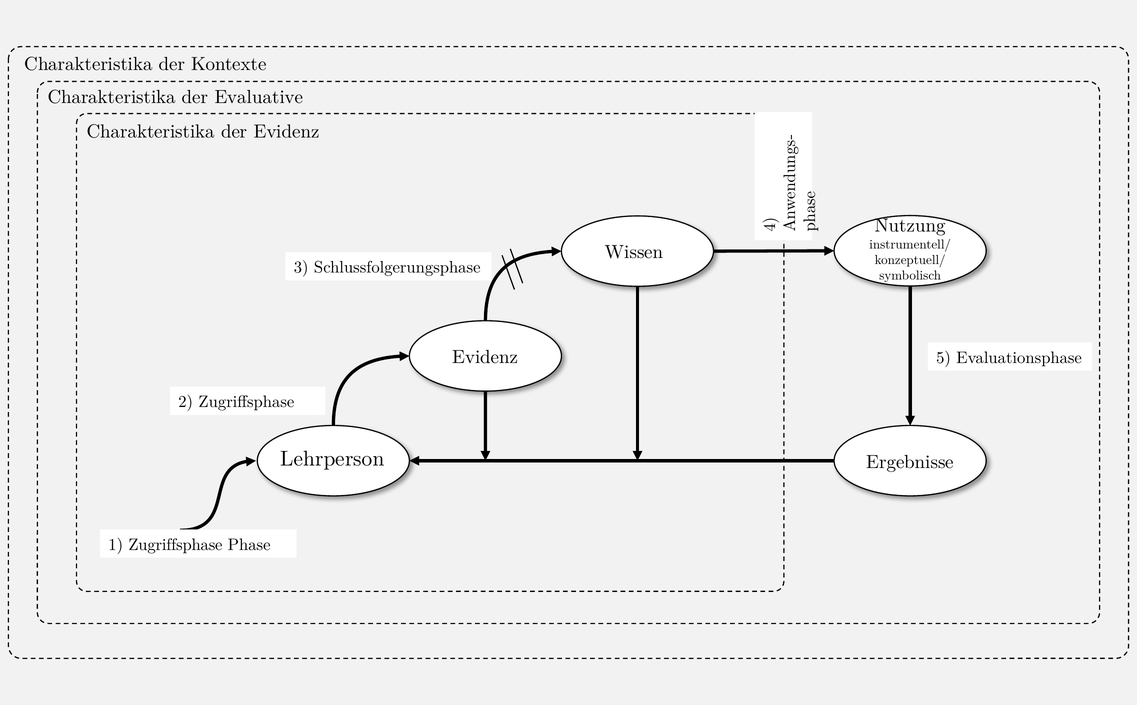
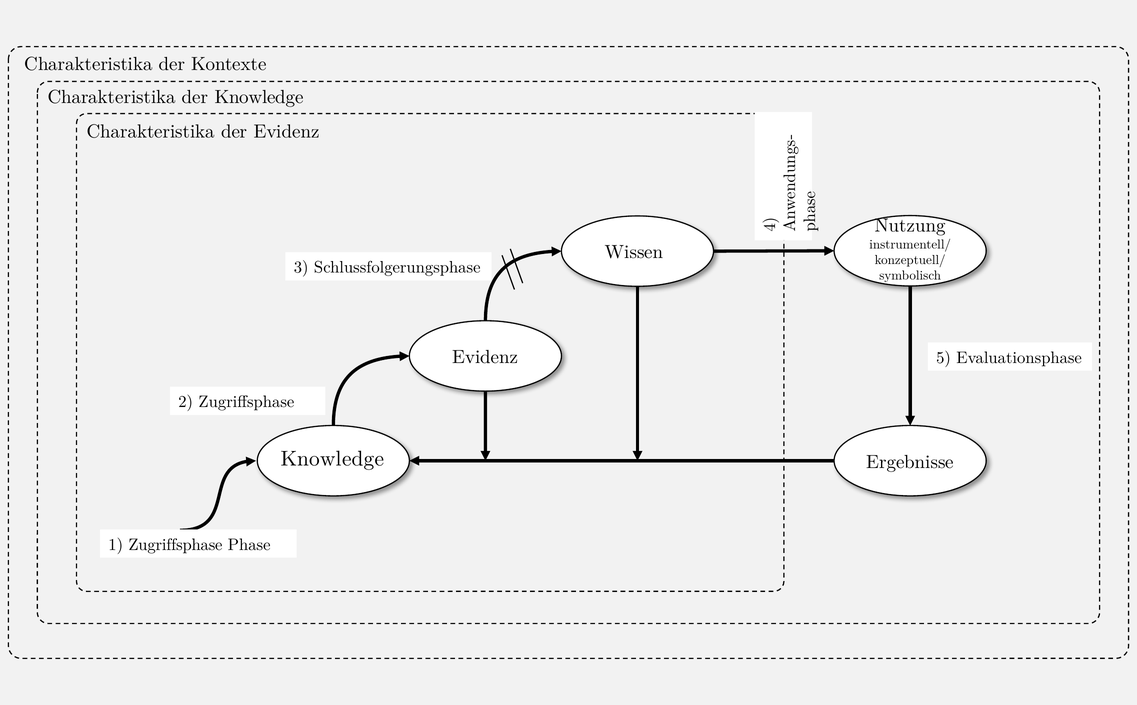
der Evaluative: Evaluative -> Knowledge (259, 97)
Lehrperson: Lehrperson -> Knowledge (332, 459)
